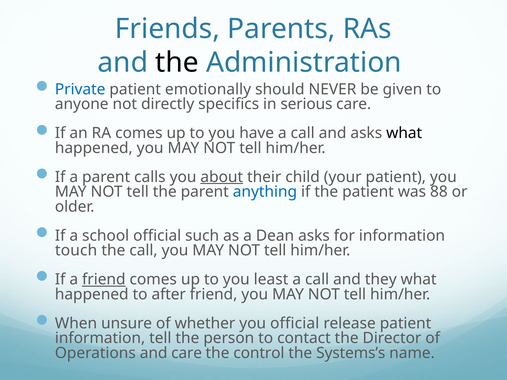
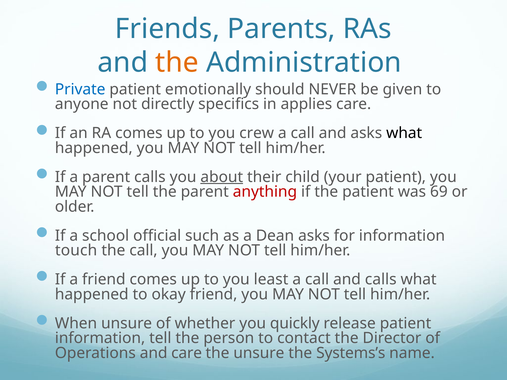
the colour: black -> orange (177, 63)
serious: serious -> applies (306, 104)
have: have -> crew (257, 133)
anything colour: blue -> red (265, 192)
88: 88 -> 69 (439, 192)
friend underline: present -> none (104, 280)
and they: they -> calls (381, 280)
after: after -> okay (169, 294)
you official: official -> quickly (295, 323)
the control: control -> unsure (259, 353)
